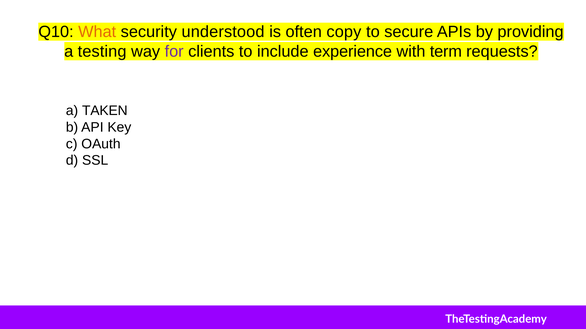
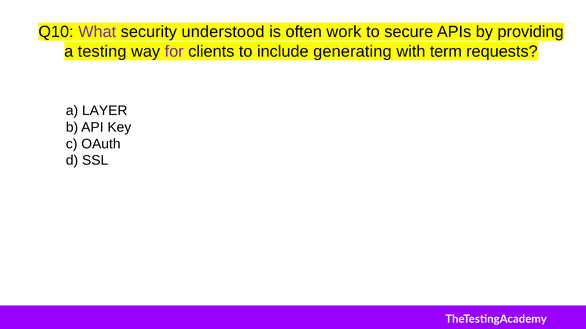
What colour: orange -> purple (97, 32)
copy: copy -> work (344, 32)
experience: experience -> generating (352, 52)
TAKEN: TAKEN -> LAYER (105, 111)
